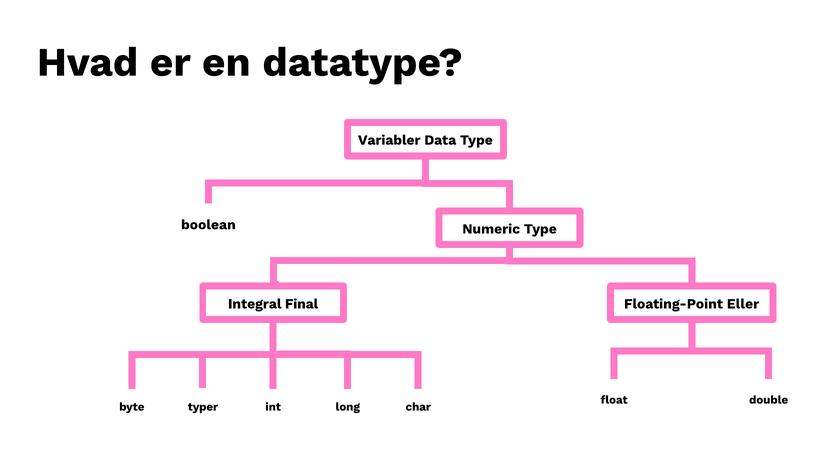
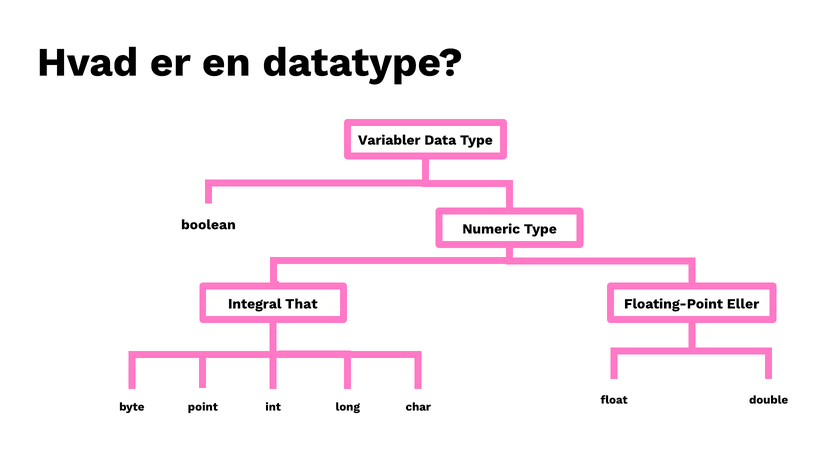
Final: Final -> That (301, 304)
typer: typer -> point (203, 407)
